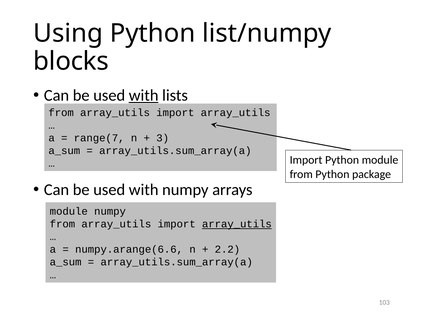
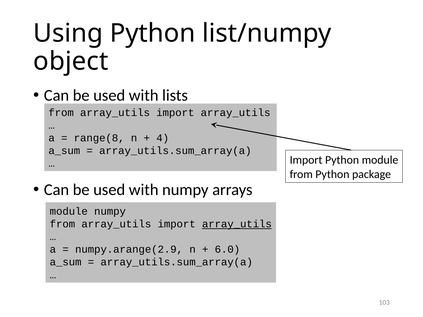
blocks: blocks -> object (71, 61)
with underline: present -> none (144, 95)
range(7: range(7 -> range(8 (99, 138)
3: 3 -> 4 (163, 138)
numpy.arange(6.6: numpy.arange(6.6 -> numpy.arange(2.9 (129, 250)
2.2: 2.2 -> 6.0 (227, 250)
